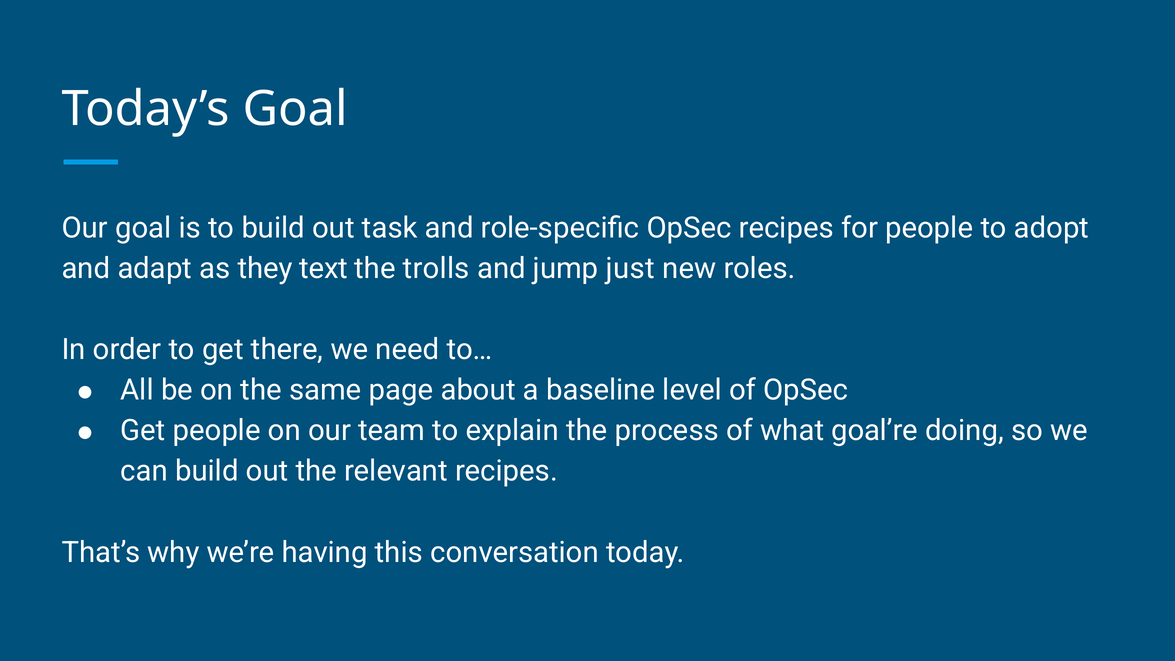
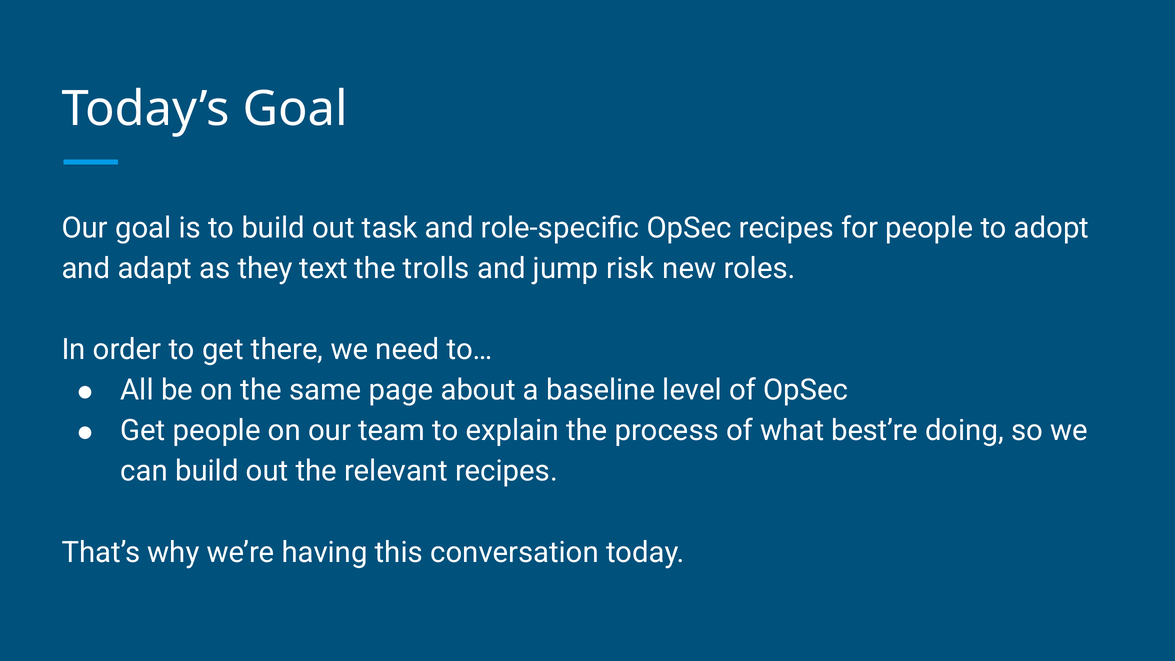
just: just -> risk (630, 269)
goal’re: goal’re -> best’re (875, 431)
